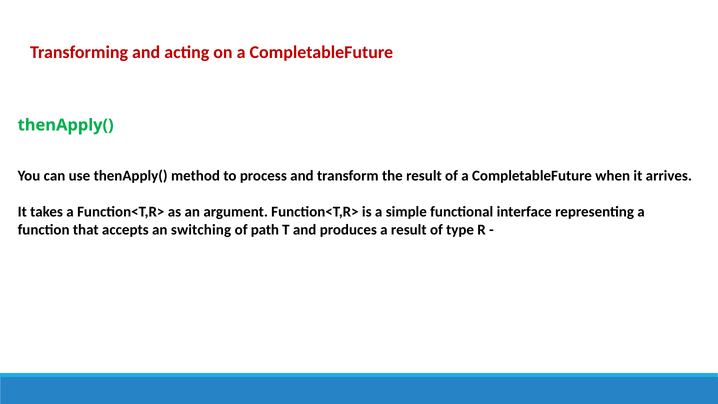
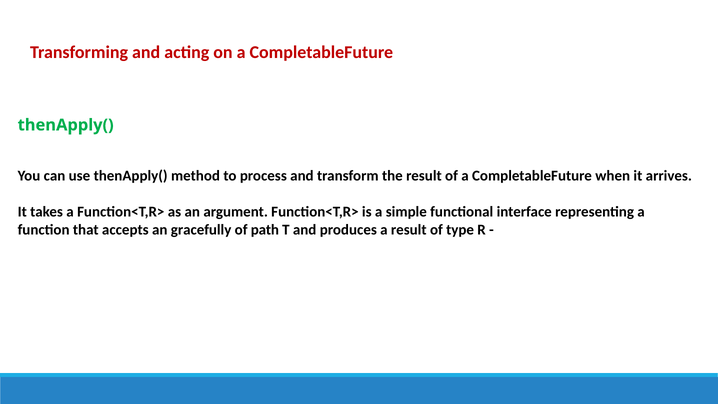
switching: switching -> gracefully (201, 229)
